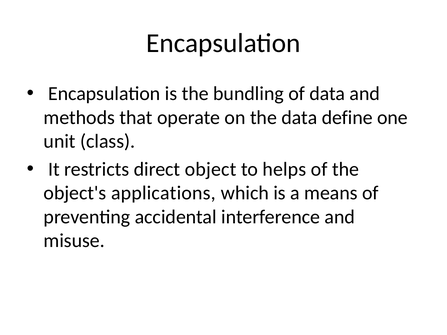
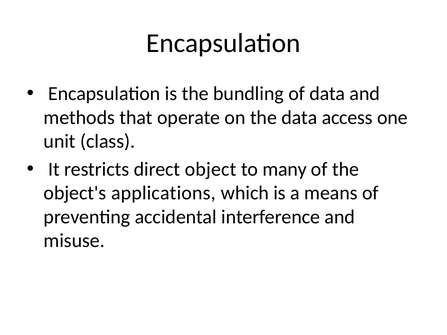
define: define -> access (347, 118)
helps: helps -> many (285, 169)
